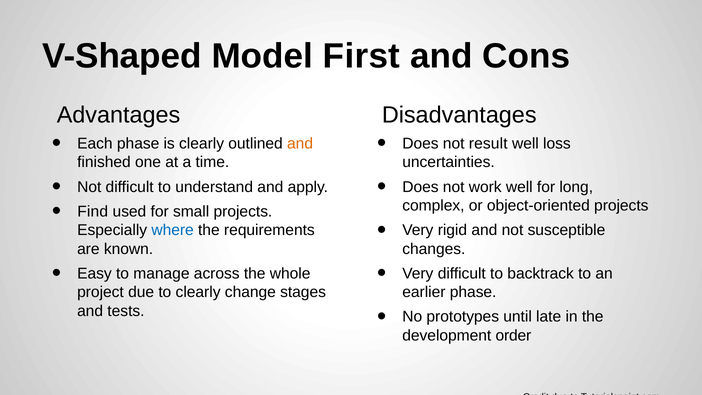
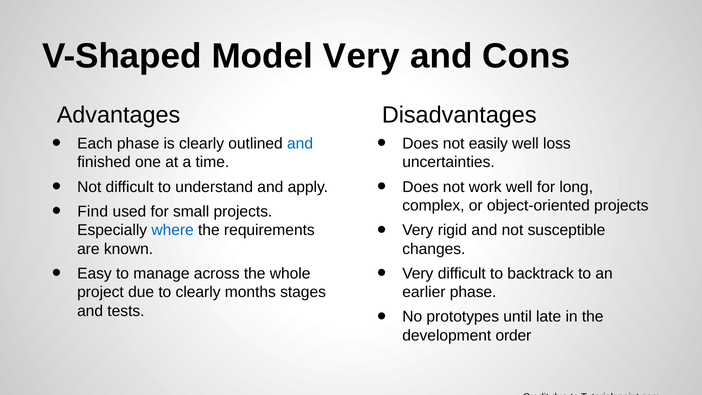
Model First: First -> Very (361, 56)
and colour: orange -> blue (300, 144)
result: result -> easily (488, 144)
change: change -> months (250, 292)
